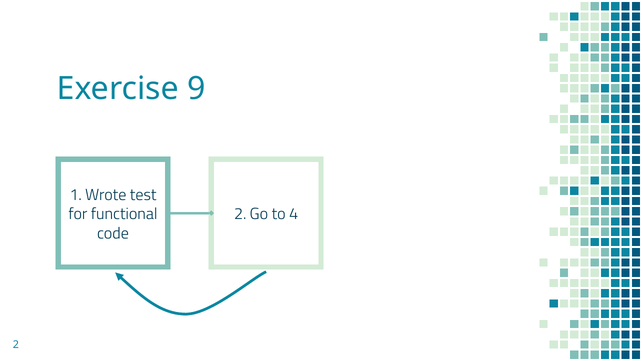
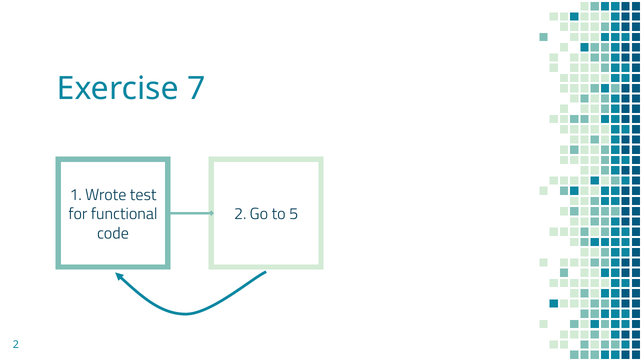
9: 9 -> 7 (196, 89)
4: 4 -> 5 (294, 214)
